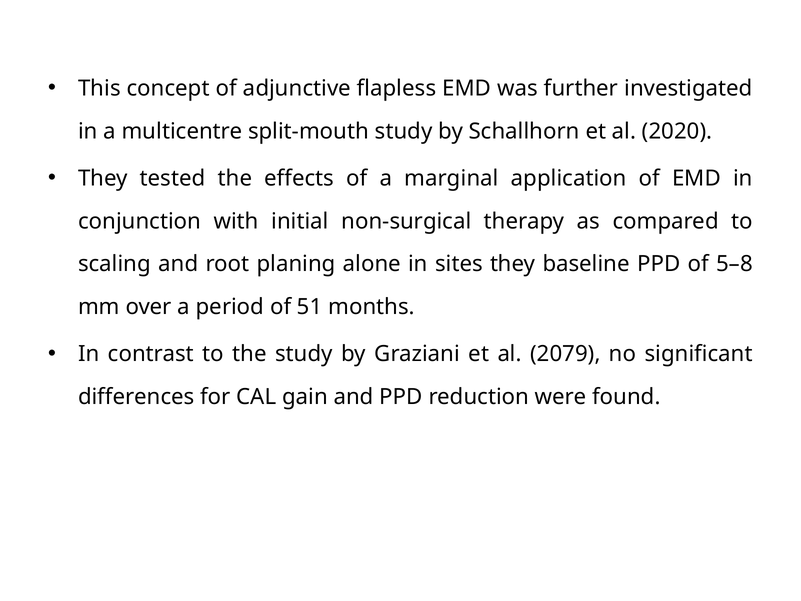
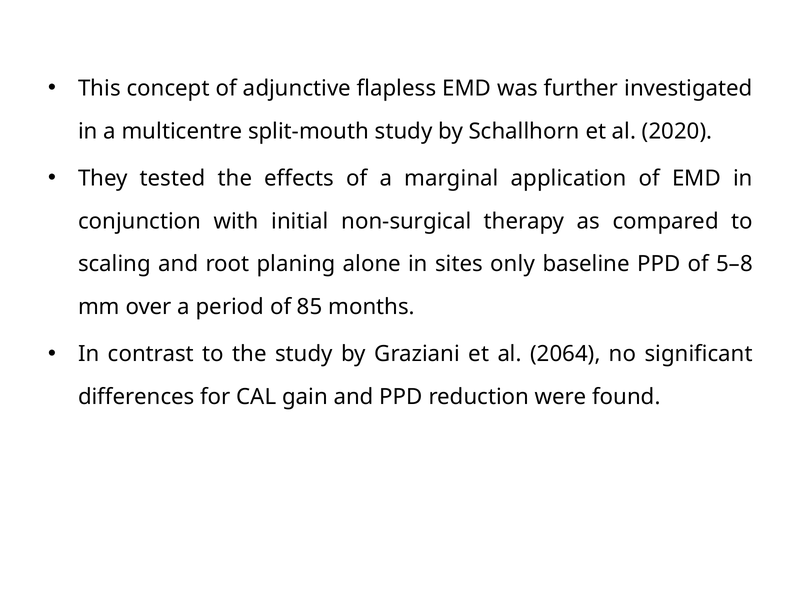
sites they: they -> only (513, 264)
51: 51 -> 85 (310, 307)
2079: 2079 -> 2064 (565, 354)
